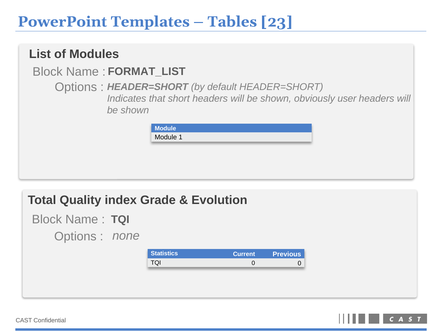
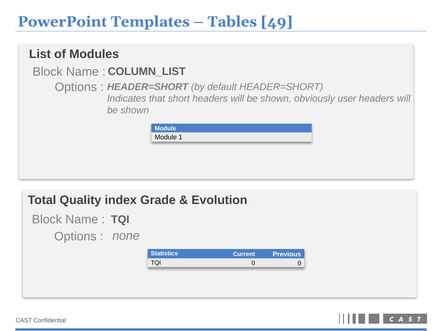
23: 23 -> 49 (277, 22)
FORMAT_LIST: FORMAT_LIST -> COLUMN_LIST (147, 72)
